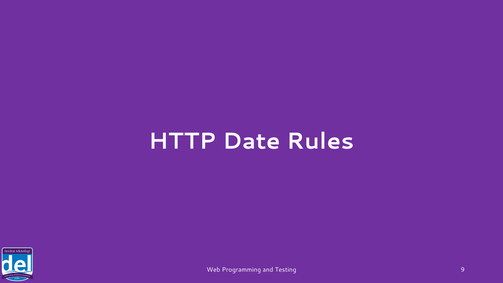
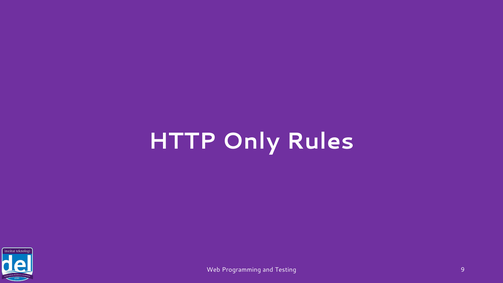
Date: Date -> Only (251, 141)
